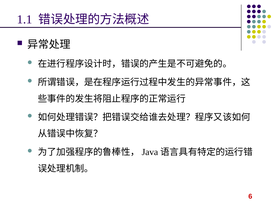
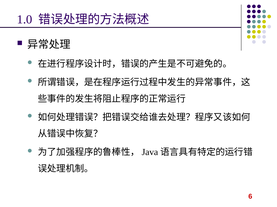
1.1: 1.1 -> 1.0 (25, 20)
